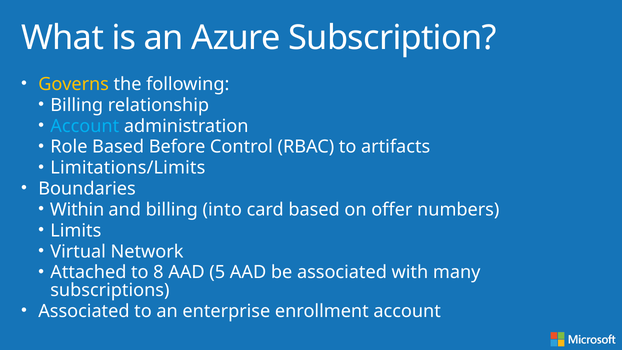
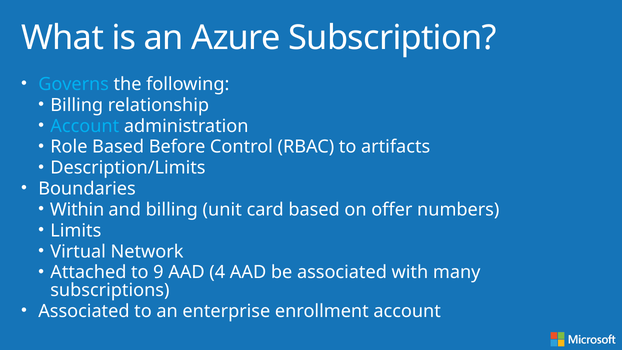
Governs colour: yellow -> light blue (74, 84)
Limitations/Limits: Limitations/Limits -> Description/Limits (128, 168)
into: into -> unit (222, 210)
8: 8 -> 9 (158, 272)
5: 5 -> 4 (217, 272)
